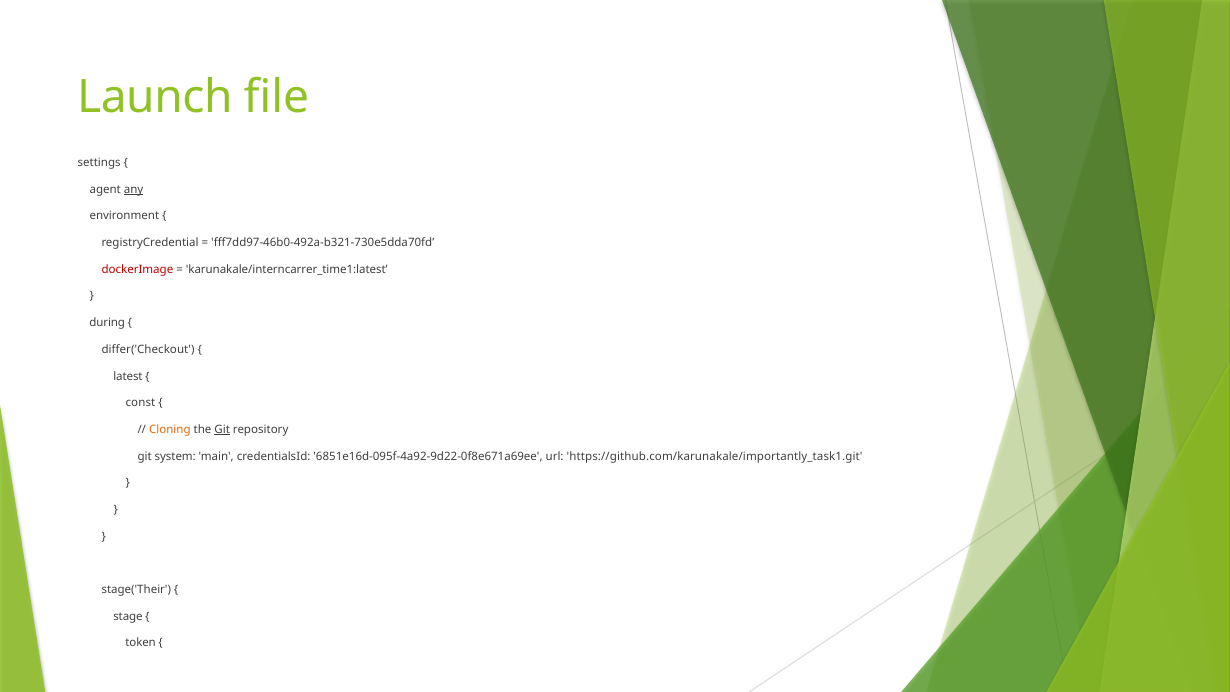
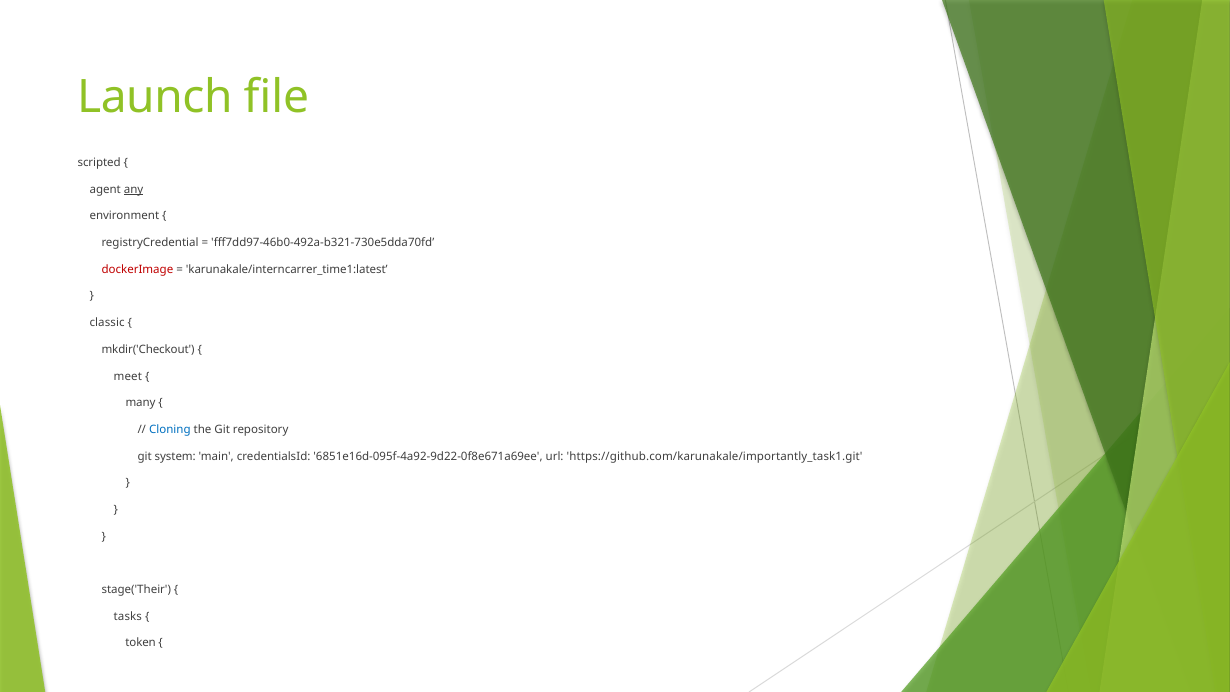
settings: settings -> scripted (99, 163)
during: during -> classic (107, 323)
differ('Checkout: differ('Checkout -> mkdir('Checkout (148, 349)
latest: latest -> meet (128, 376)
const: const -> many (141, 403)
Cloning colour: orange -> blue (170, 430)
Git underline: present -> none (222, 430)
stage: stage -> tasks (128, 616)
